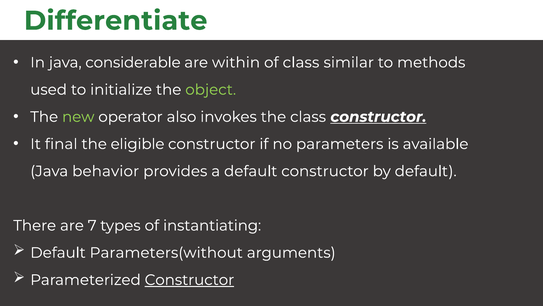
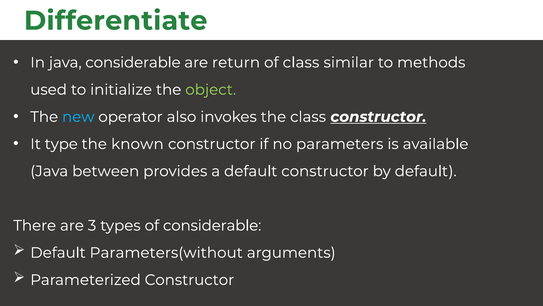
within: within -> return (236, 62)
new colour: light green -> light blue (78, 117)
final: final -> type (61, 144)
eligible: eligible -> known (137, 144)
behavior: behavior -> between (106, 171)
7: 7 -> 3 (92, 225)
of instantiating: instantiating -> considerable (212, 225)
Constructor underline: present -> none (189, 279)
